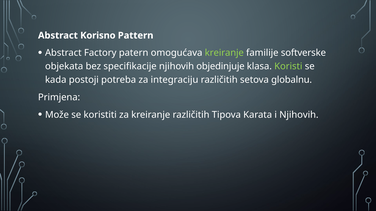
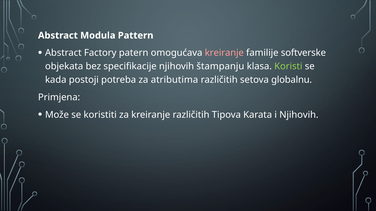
Korisno: Korisno -> Modula (98, 36)
kreiranje colour: light green -> pink (224, 53)
objedinjuje: objedinjuje -> štampanju (220, 67)
integraciju: integraciju -> atributima (174, 80)
